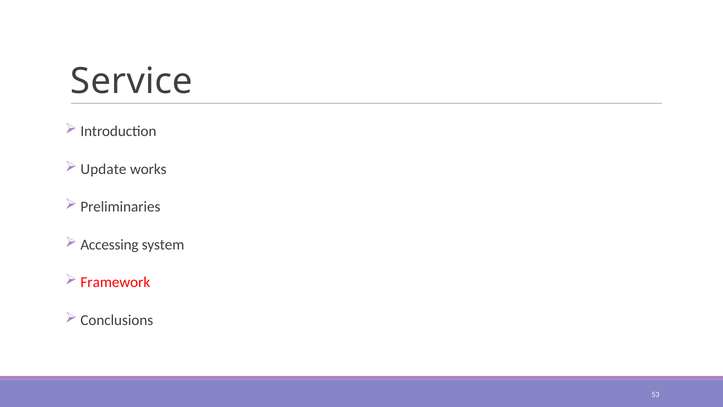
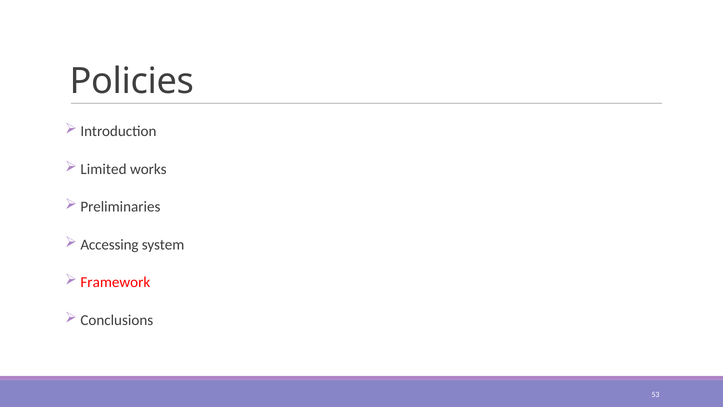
Service: Service -> Policies (132, 81)
Update: Update -> Limited (104, 169)
